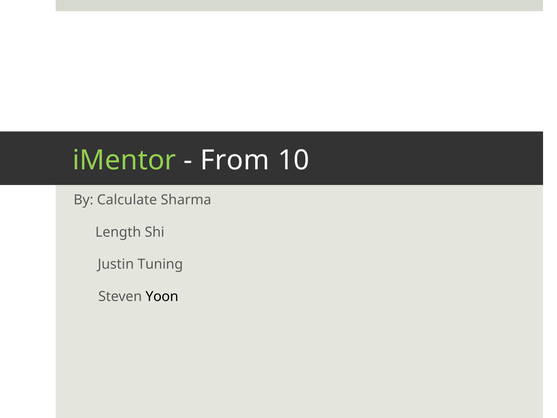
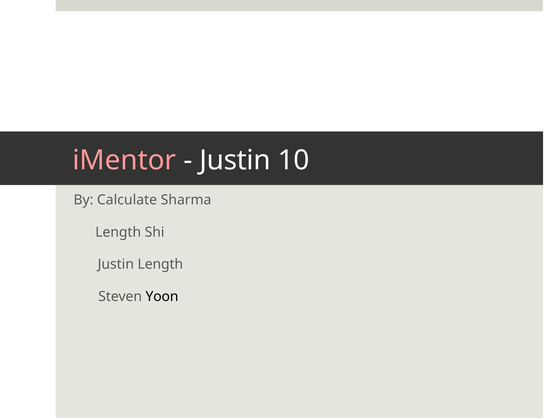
iMentor colour: light green -> pink (124, 160)
From: From -> Justin (235, 160)
Justin Tuning: Tuning -> Length (160, 264)
